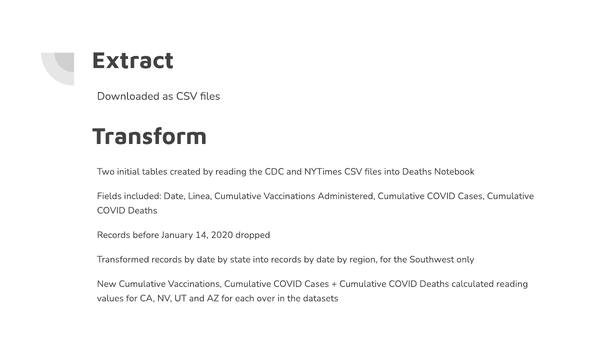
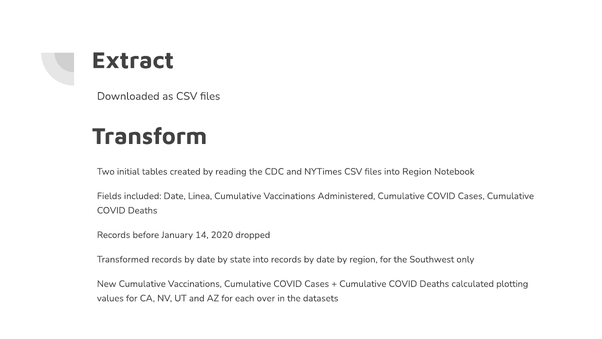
into Deaths: Deaths -> Region (417, 171)
calculated reading: reading -> plotting (512, 284)
